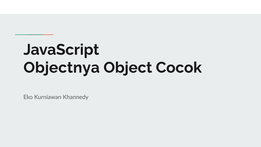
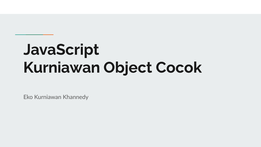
Objectnya: Objectnya -> Kurniawan (62, 68)
